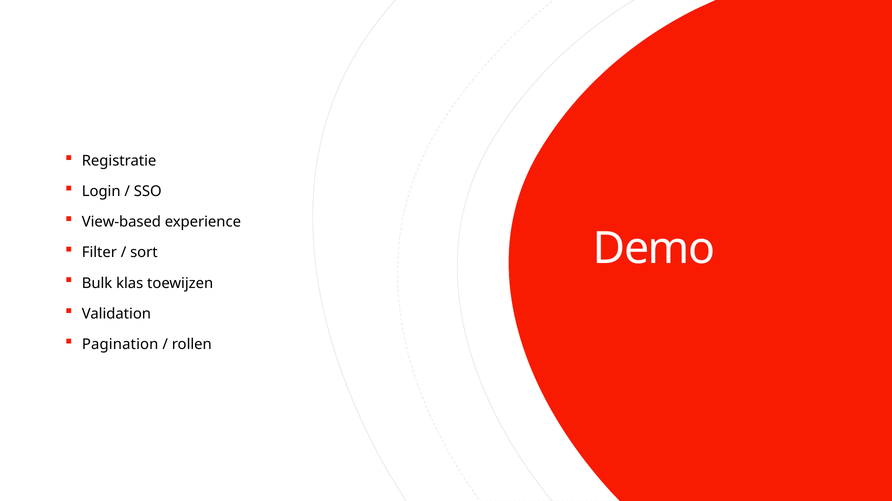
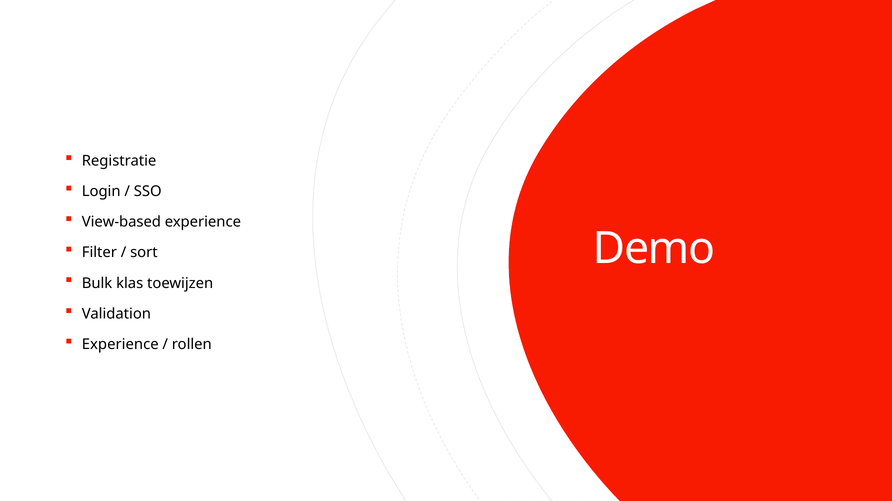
Pagination: Pagination -> Experience (120, 345)
